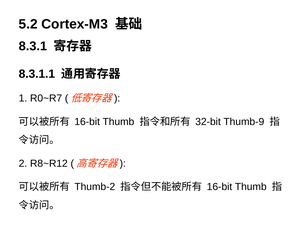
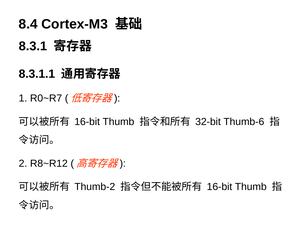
5.2: 5.2 -> 8.4 (28, 24)
Thumb-9: Thumb-9 -> Thumb-6 (244, 122)
